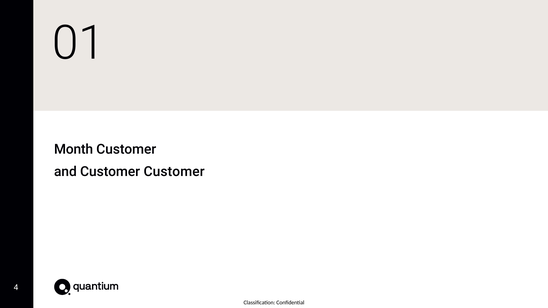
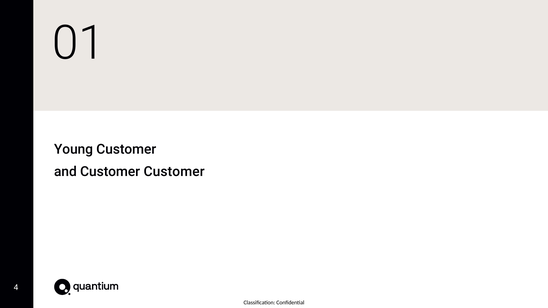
Month: Month -> Young (74, 150)
